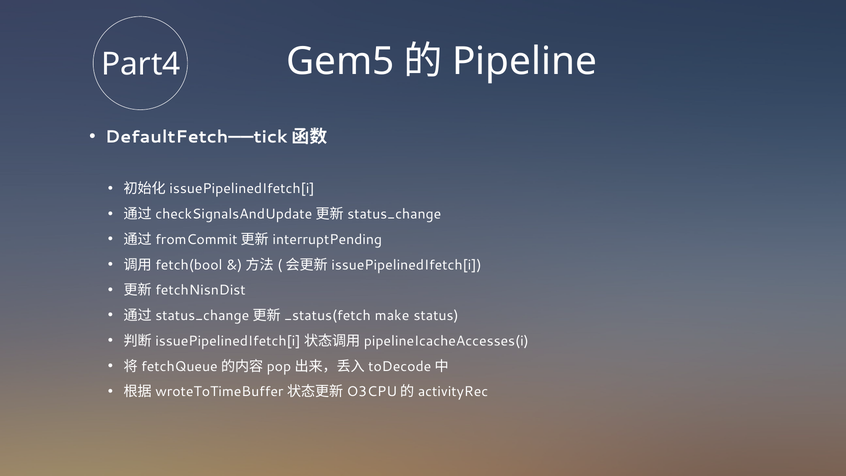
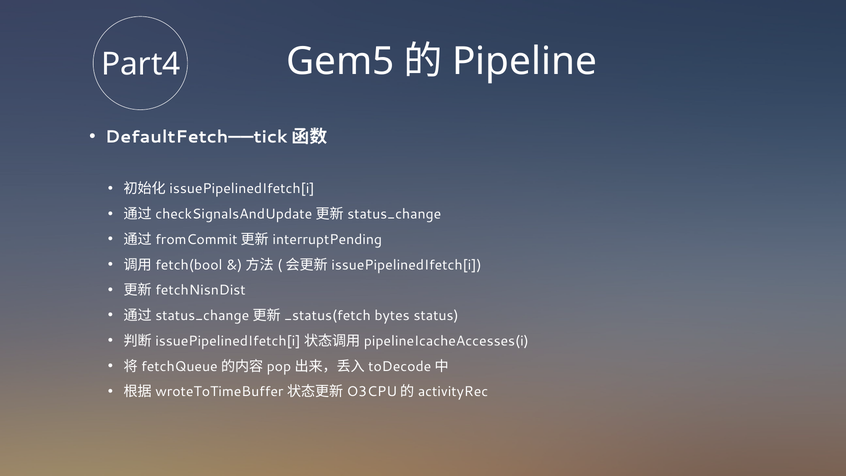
make: make -> bytes (392, 316)
